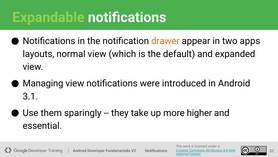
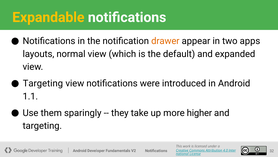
Expandable colour: light green -> yellow (48, 17)
Managing: Managing -> Targeting (43, 83)
3.1: 3.1 -> 1.1 (30, 96)
essential: essential -> targeting (42, 125)
